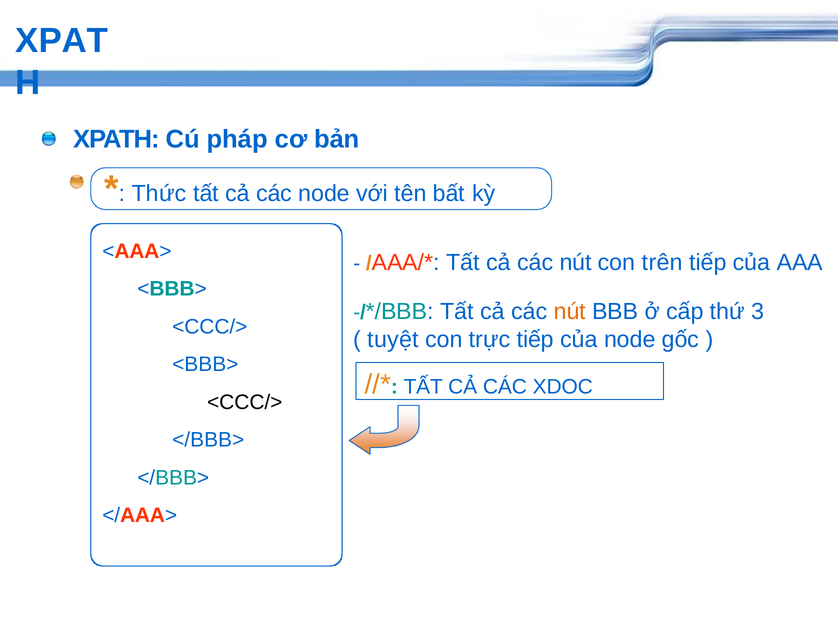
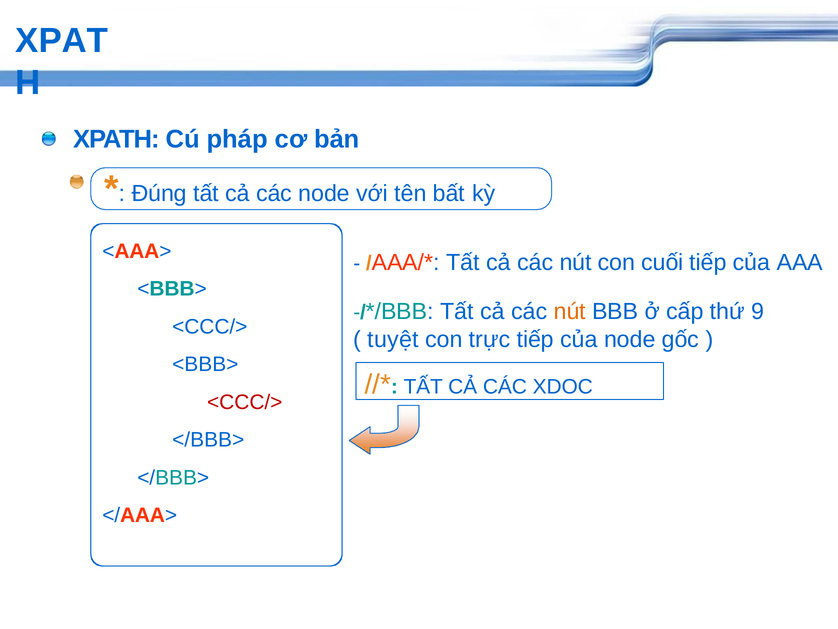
Thức: Thức -> Đúng (159, 193)
trên: trên -> cuối (662, 262)
3: 3 -> 9 (758, 311)
<CCC/> colour: black -> red (245, 402)
